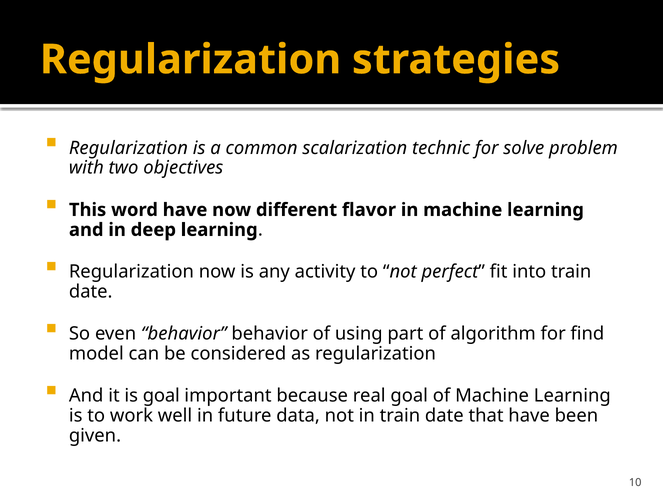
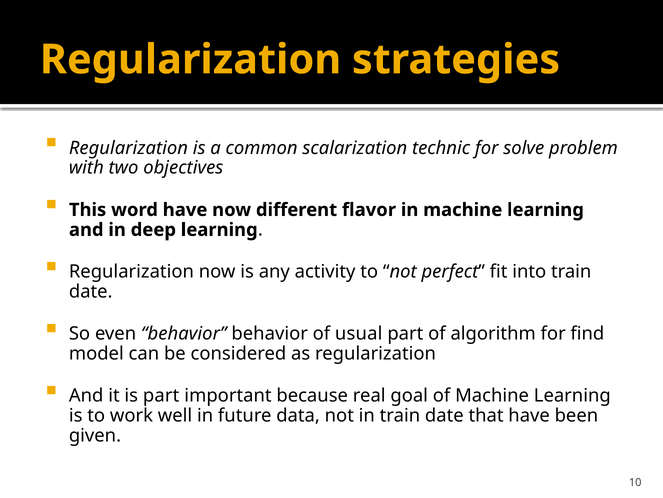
using: using -> usual (359, 333)
is goal: goal -> part (161, 395)
